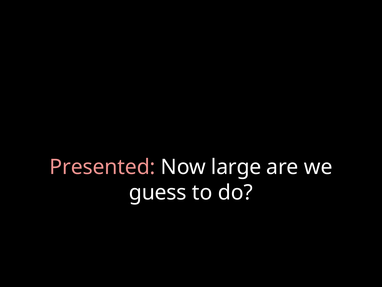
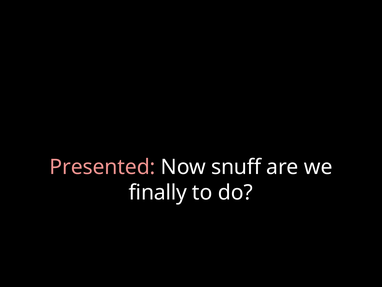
large: large -> snuff (236, 167)
guess: guess -> finally (158, 192)
